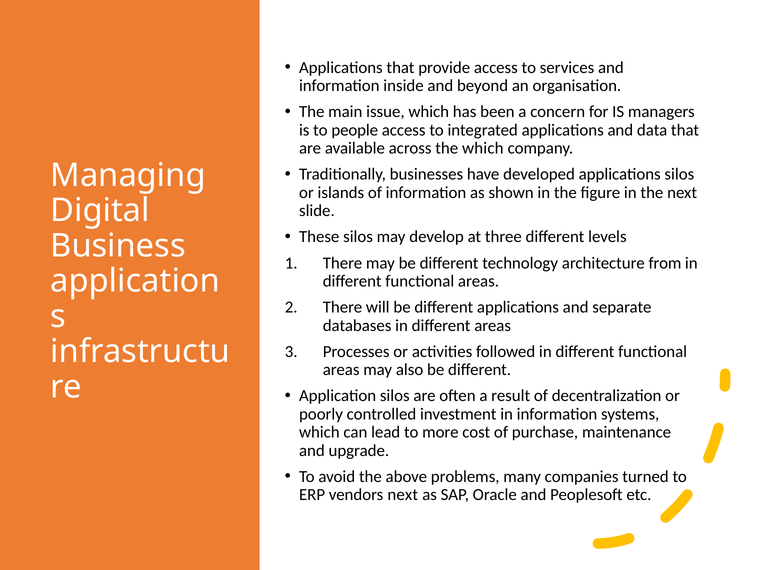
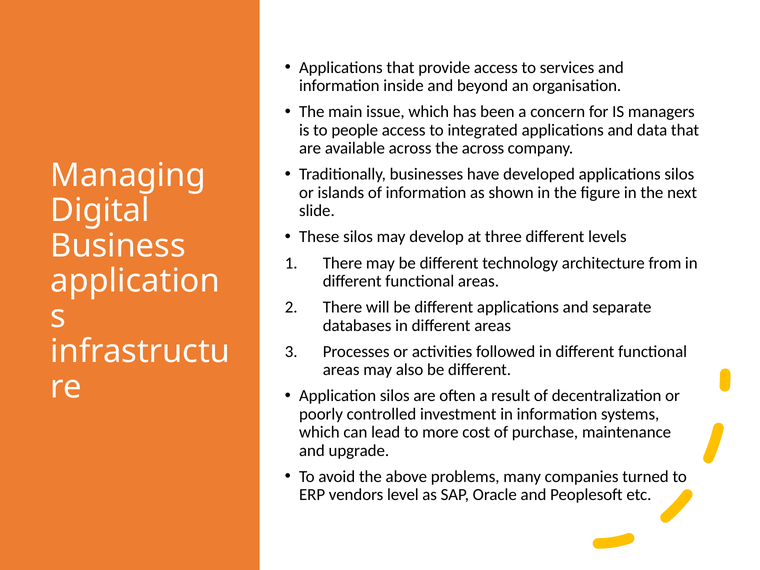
the which: which -> across (483, 148)
vendors next: next -> level (403, 495)
